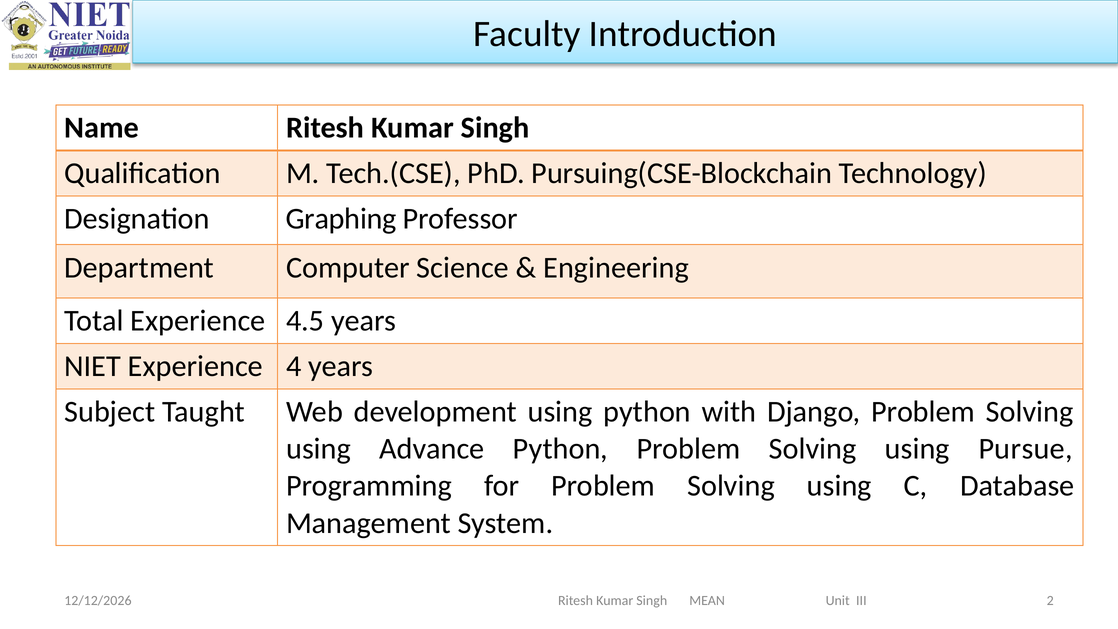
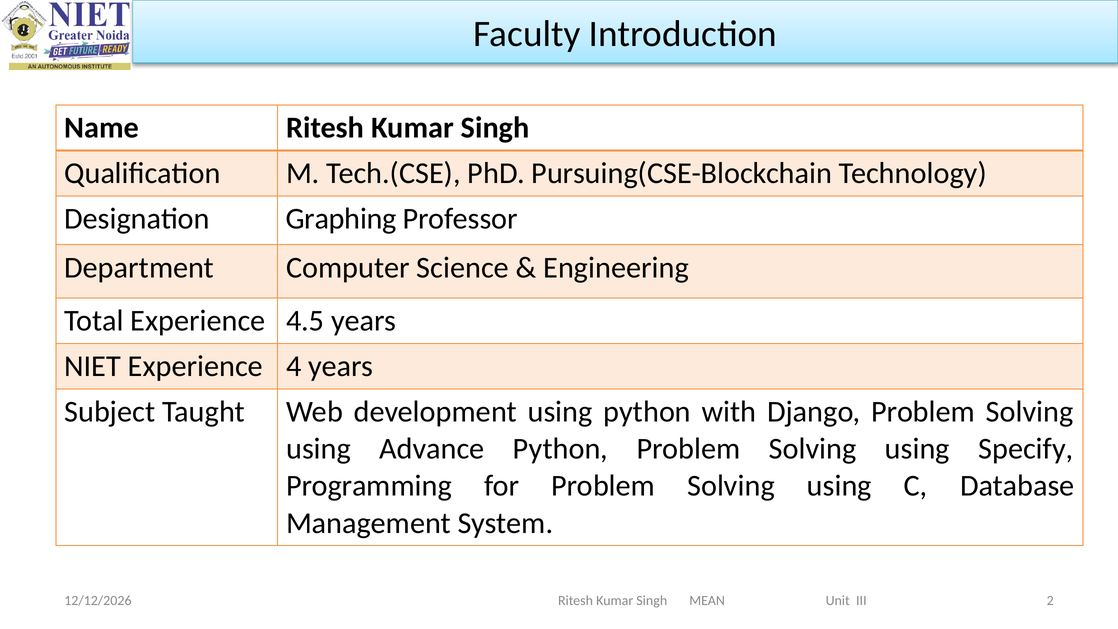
Pursue: Pursue -> Specify (1026, 449)
